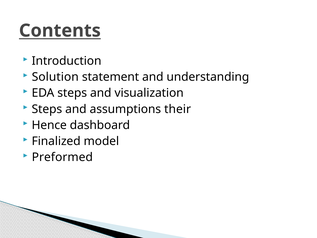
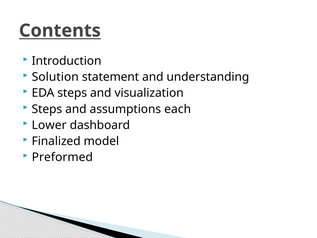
their: their -> each (178, 109)
Hence: Hence -> Lower (49, 125)
